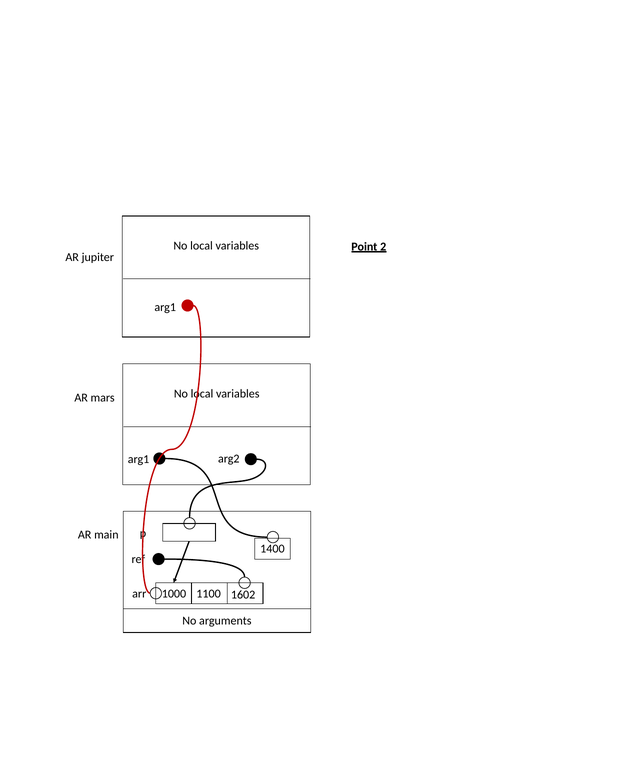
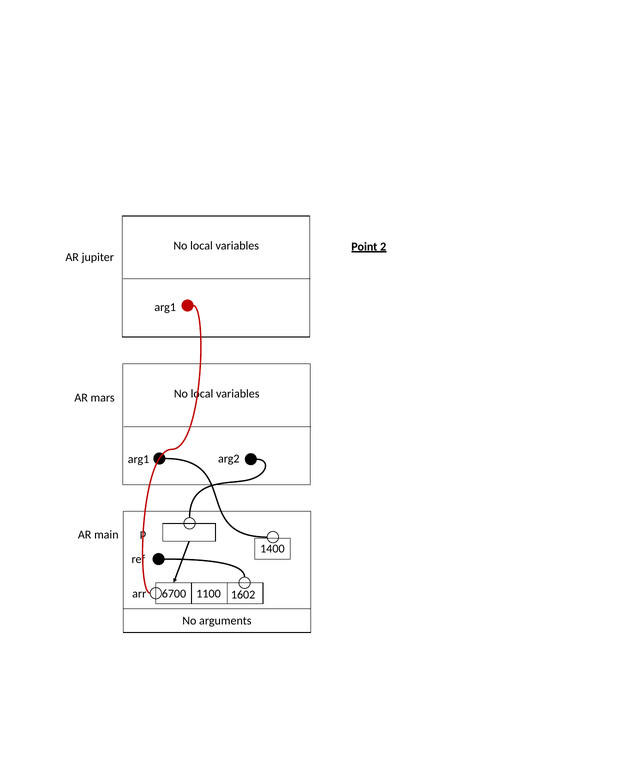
1000: 1000 -> 6700 (174, 593)
